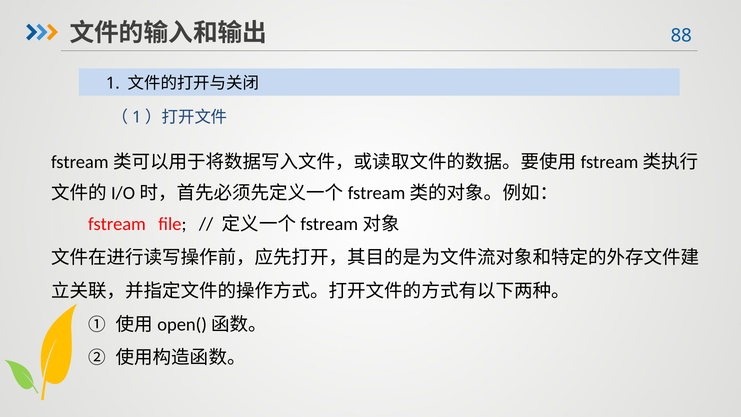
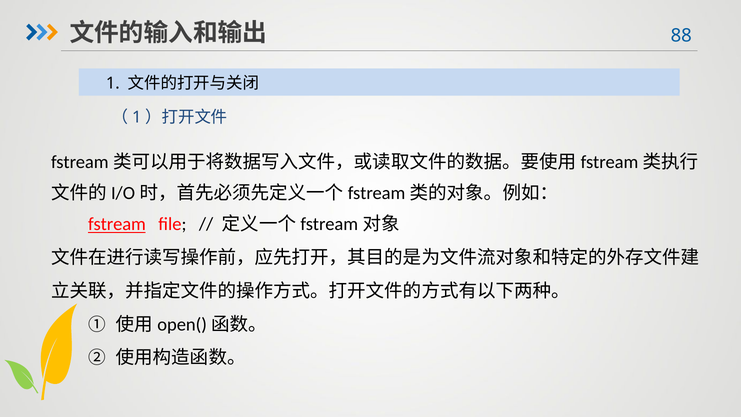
fstream underline: none -> present (117, 224)
